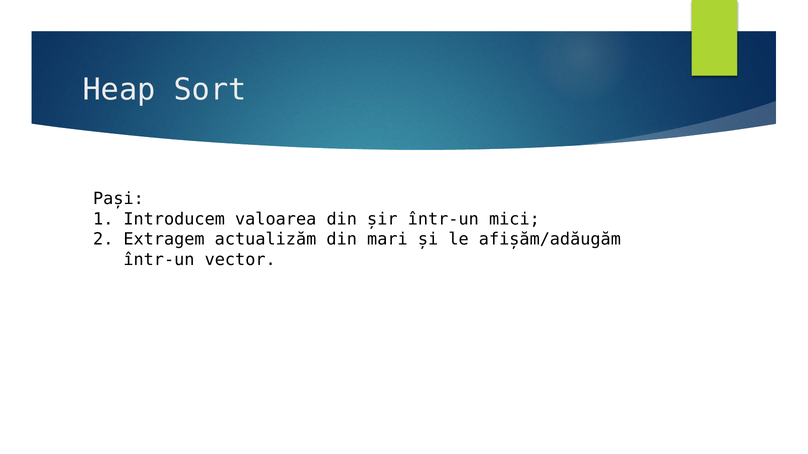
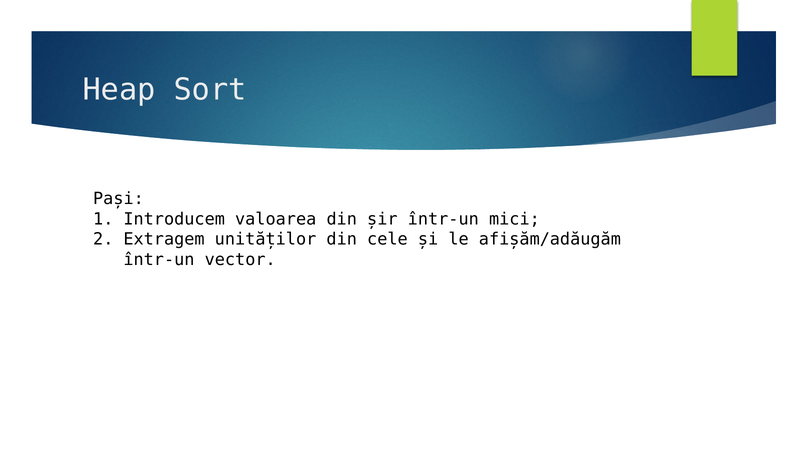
actualizăm: actualizăm -> unităților (266, 240)
mari: mari -> cele (387, 240)
